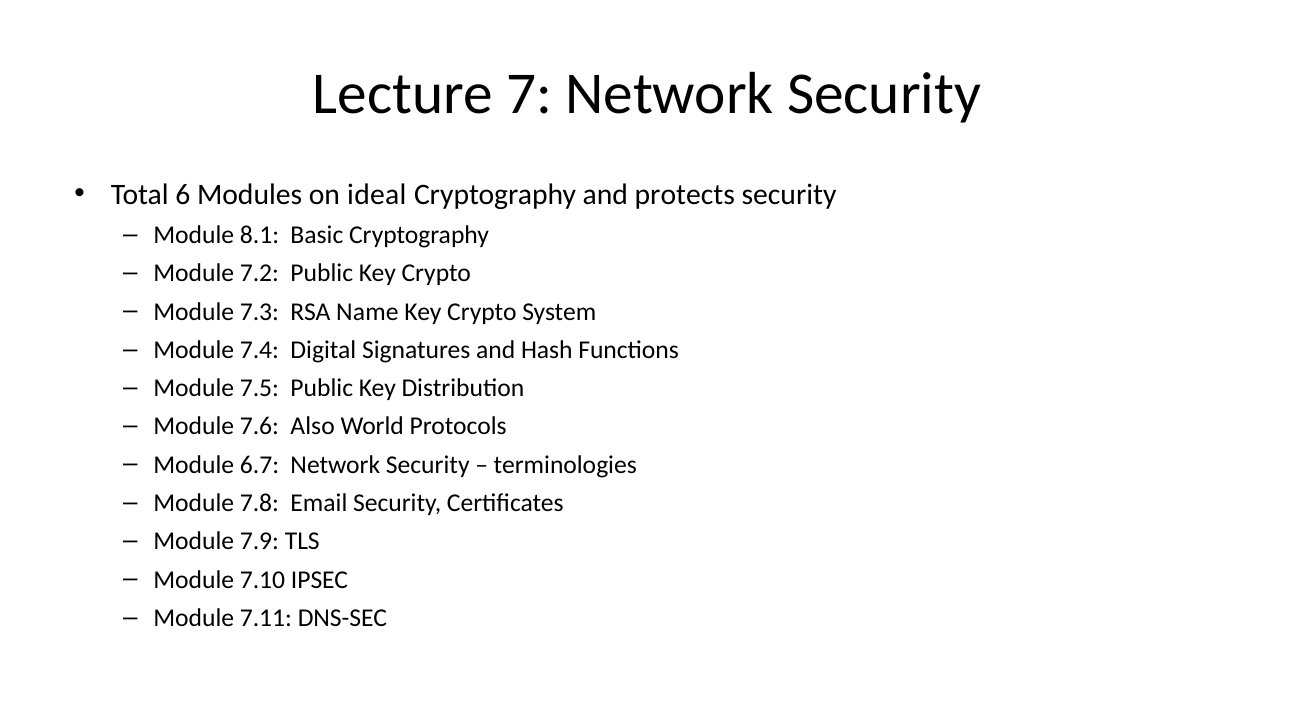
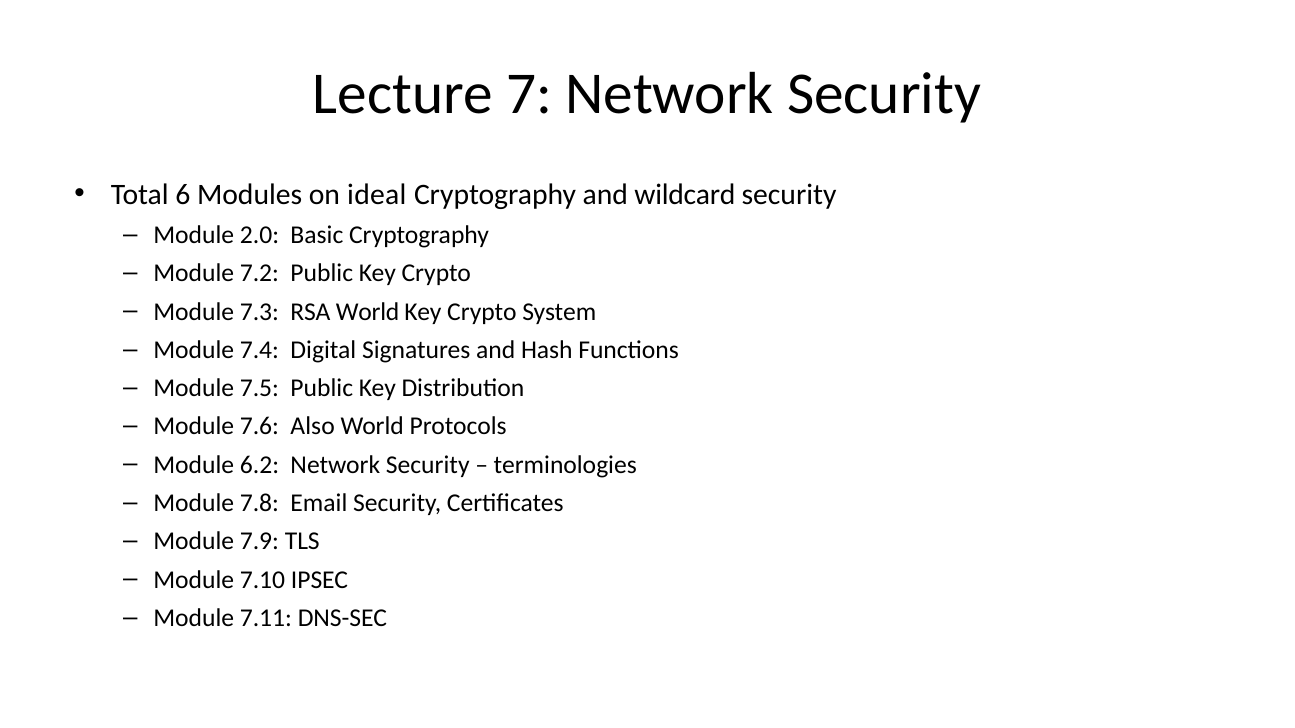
protects: protects -> wildcard (685, 195)
8.1: 8.1 -> 2.0 (259, 235)
RSA Name: Name -> World (368, 312)
6.7: 6.7 -> 6.2 (259, 465)
